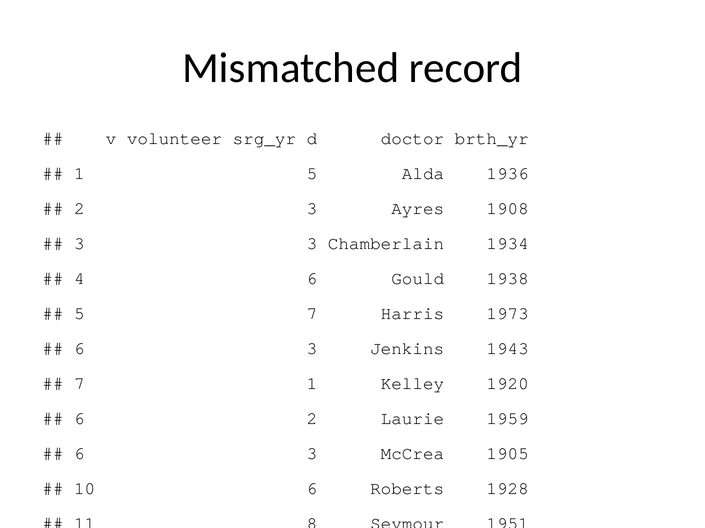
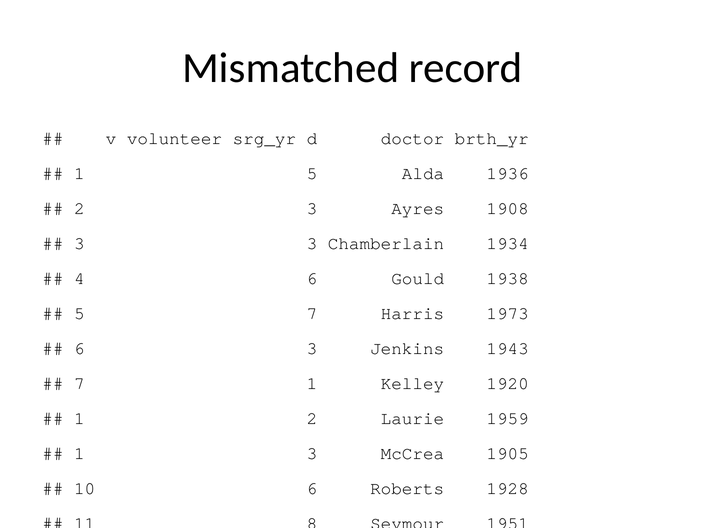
6: 6 -> 1 (79, 419)
6: 6 -> 1 (79, 454)
